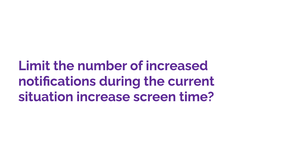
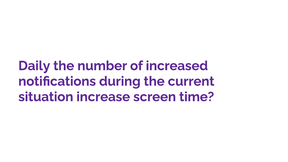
Limit: Limit -> Daily (34, 66)
